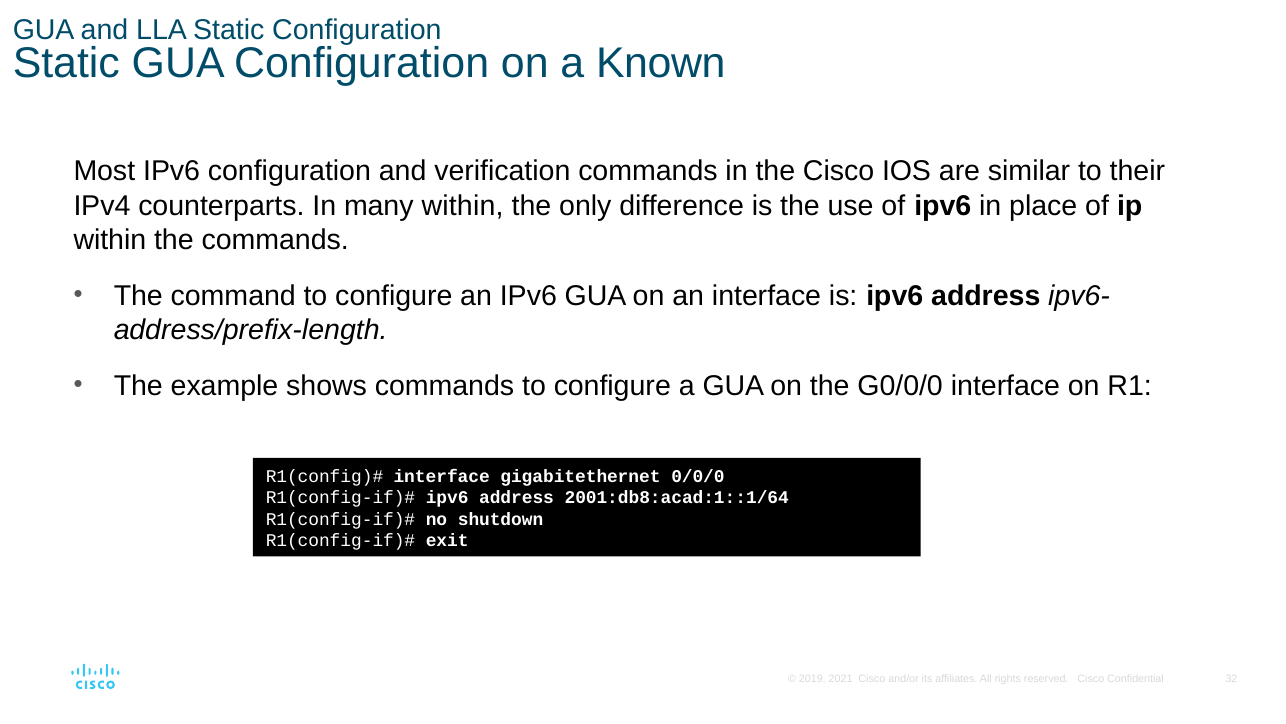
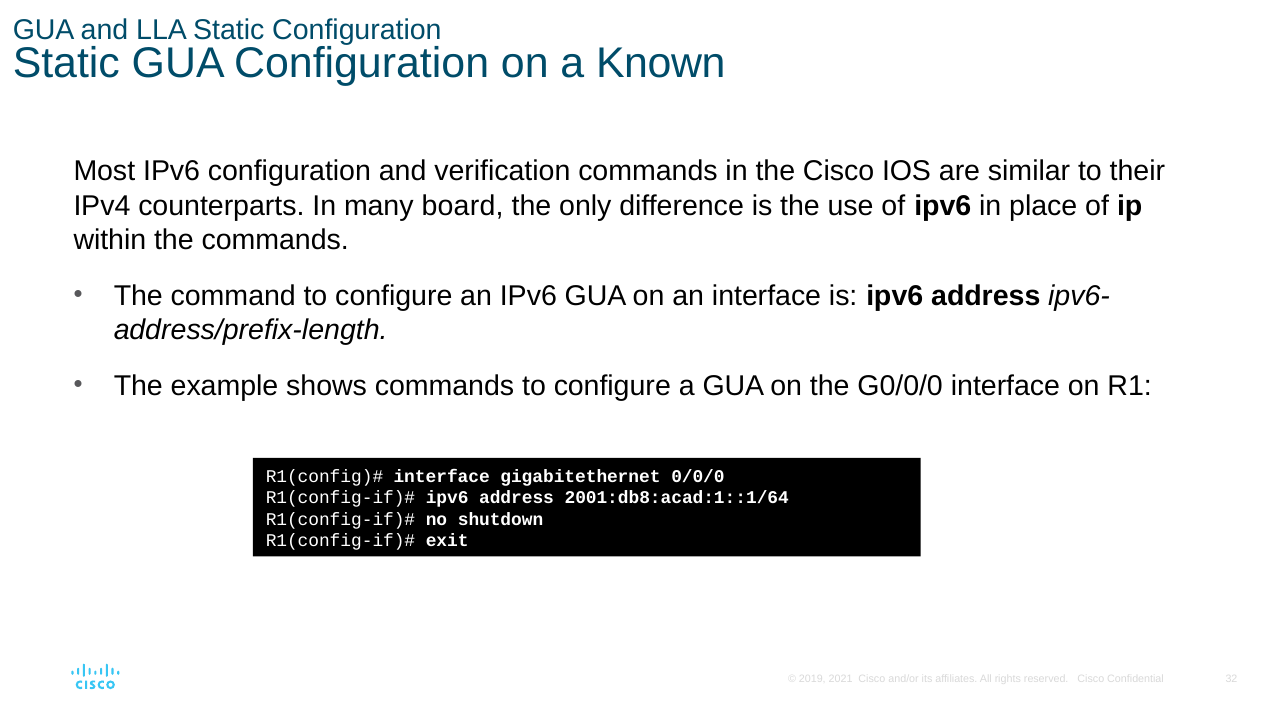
many within: within -> board (463, 205)
